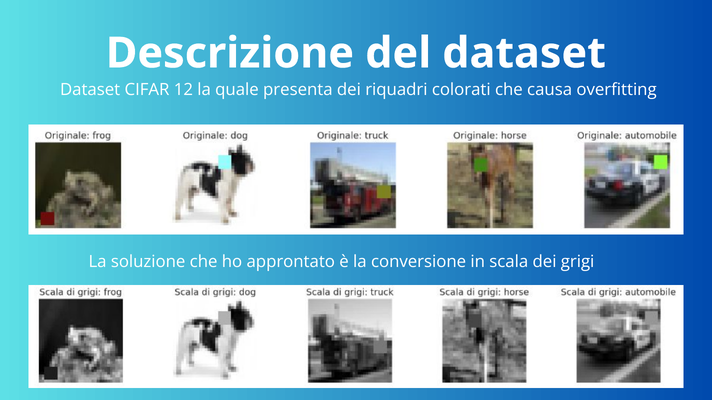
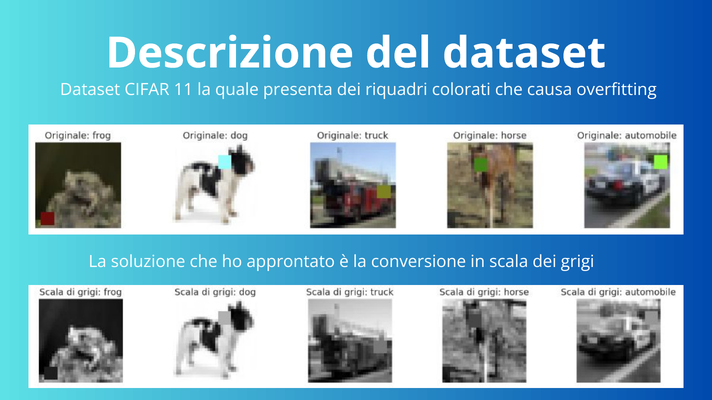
12: 12 -> 11 (183, 90)
